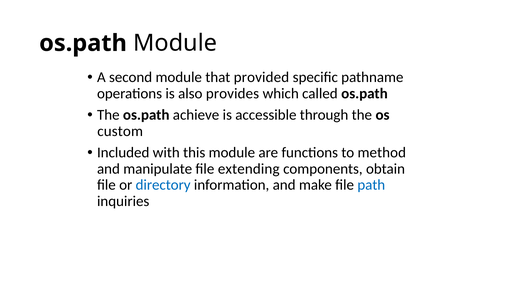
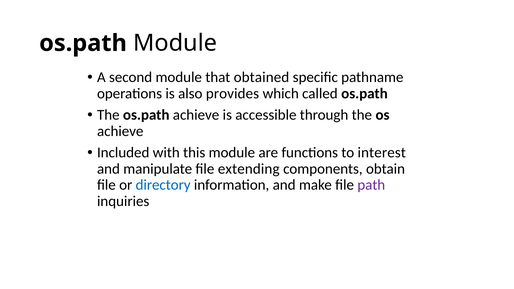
provided: provided -> obtained (261, 77)
custom: custom -> achieve (120, 131)
method: method -> interest (382, 153)
path colour: blue -> purple (371, 185)
